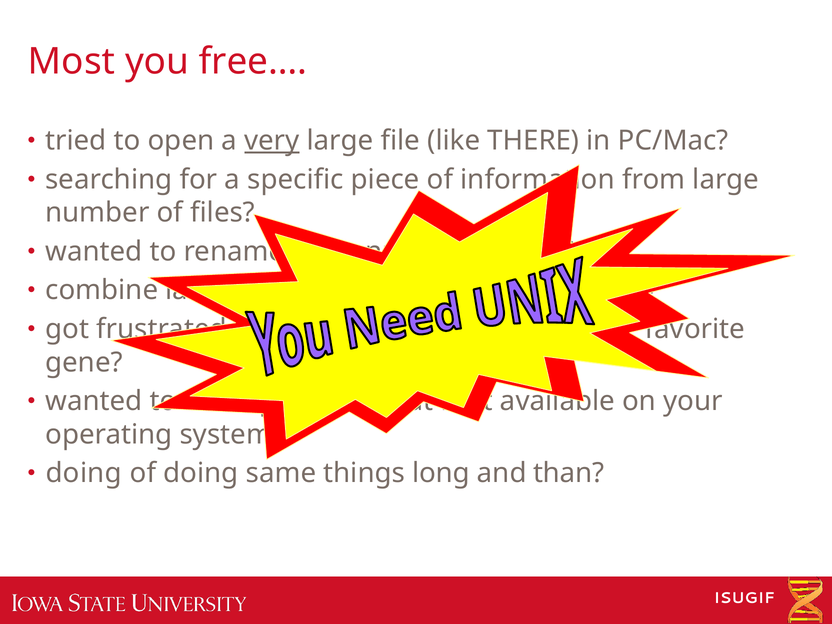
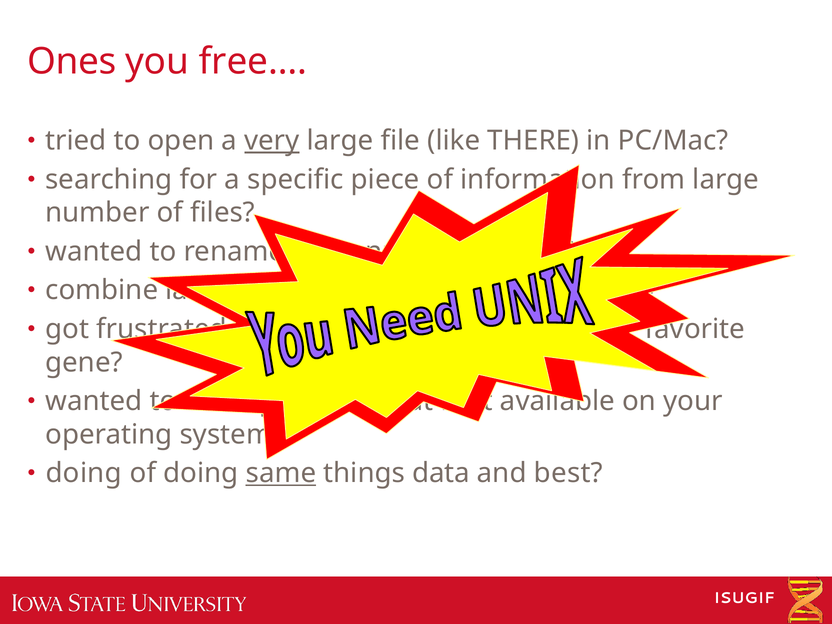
Most: Most -> Ones (72, 61)
same underline: none -> present (281, 473)
long: long -> data (441, 473)
than: than -> best (568, 473)
